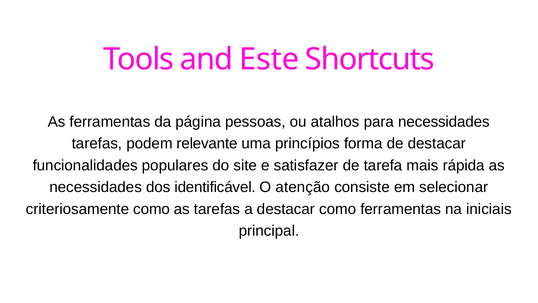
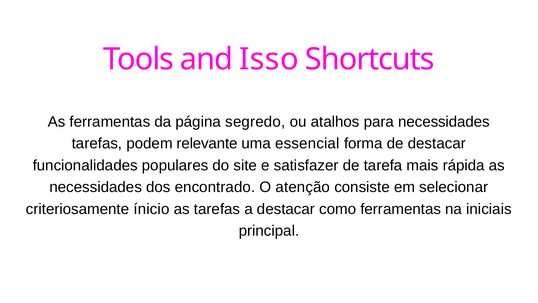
Este: Este -> Isso (269, 59)
pessoas: pessoas -> segredo (255, 122)
princípios: princípios -> essencial (307, 143)
identificável: identificável -> encontrado (215, 187)
criteriosamente como: como -> ínicio (151, 209)
